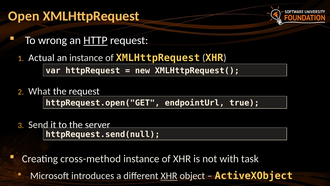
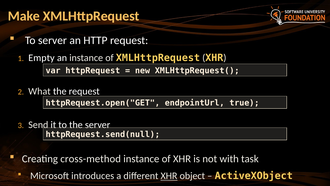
Open: Open -> Make (24, 16)
To wrong: wrong -> server (52, 40)
HTTP underline: present -> none (95, 40)
Actual: Actual -> Empty (41, 58)
